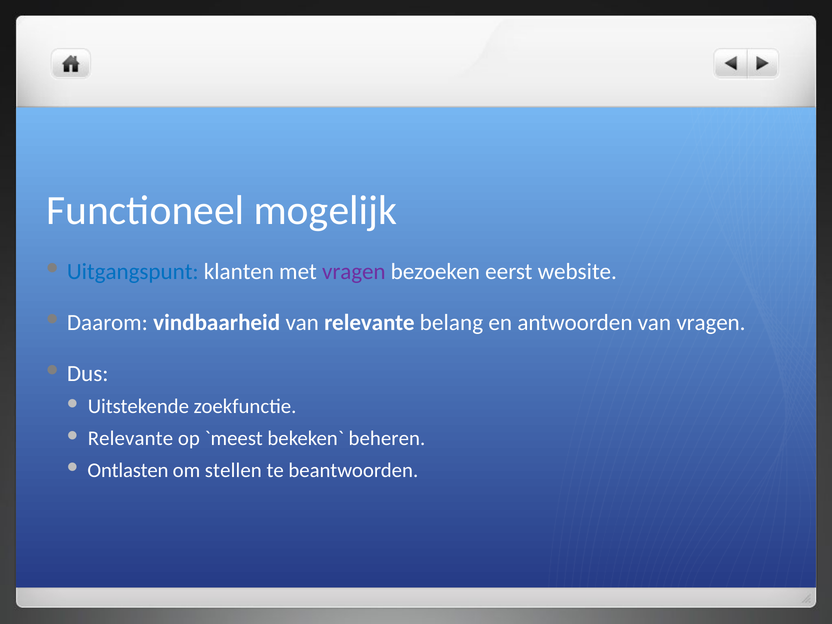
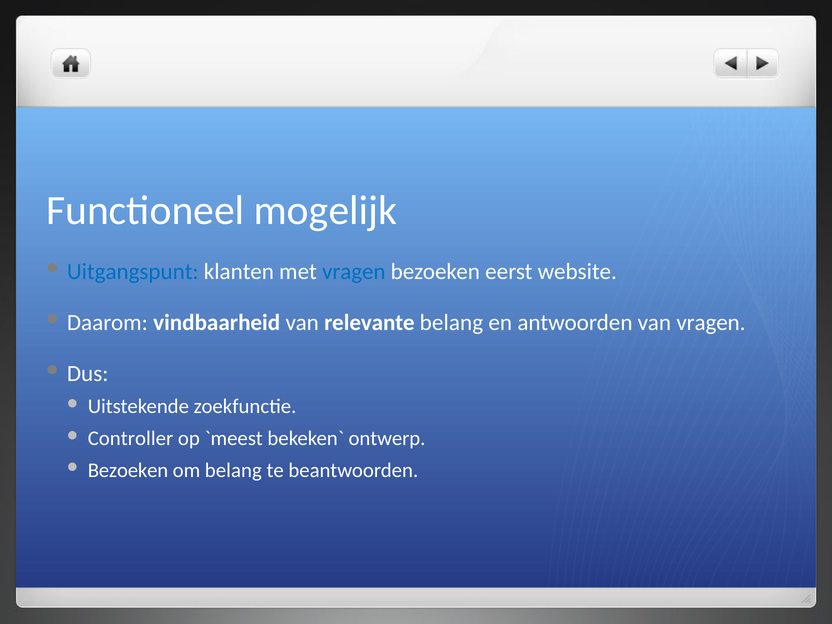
vragen colour: purple -> blue (354, 272)
Relevante: Relevante -> Controller (131, 438)
beheren: beheren -> ontwerp (387, 438)
Ontlasten: Ontlasten -> Bezoeken (128, 470)
om stellen: stellen -> belang (233, 470)
